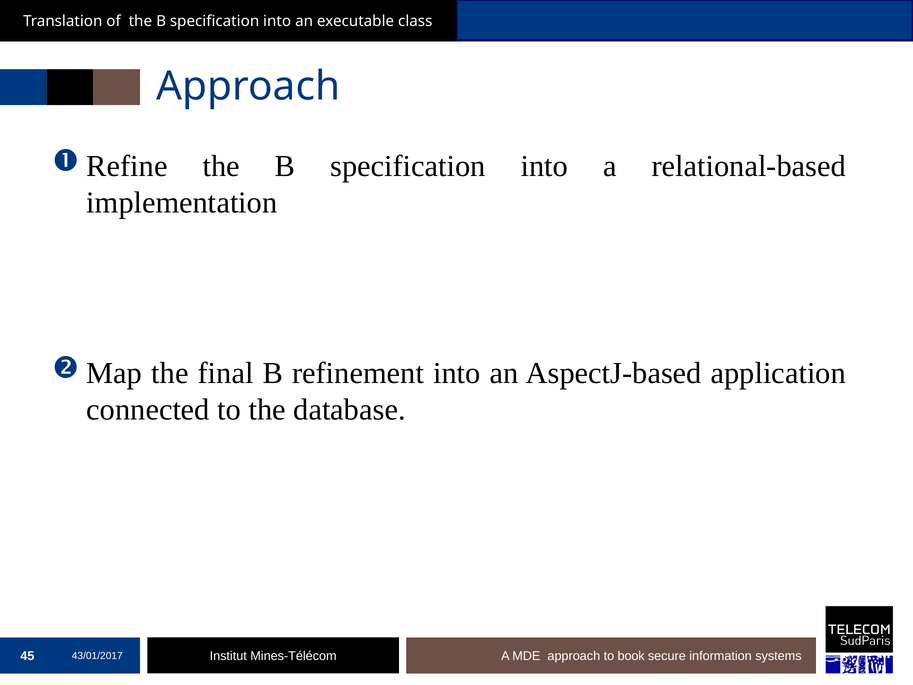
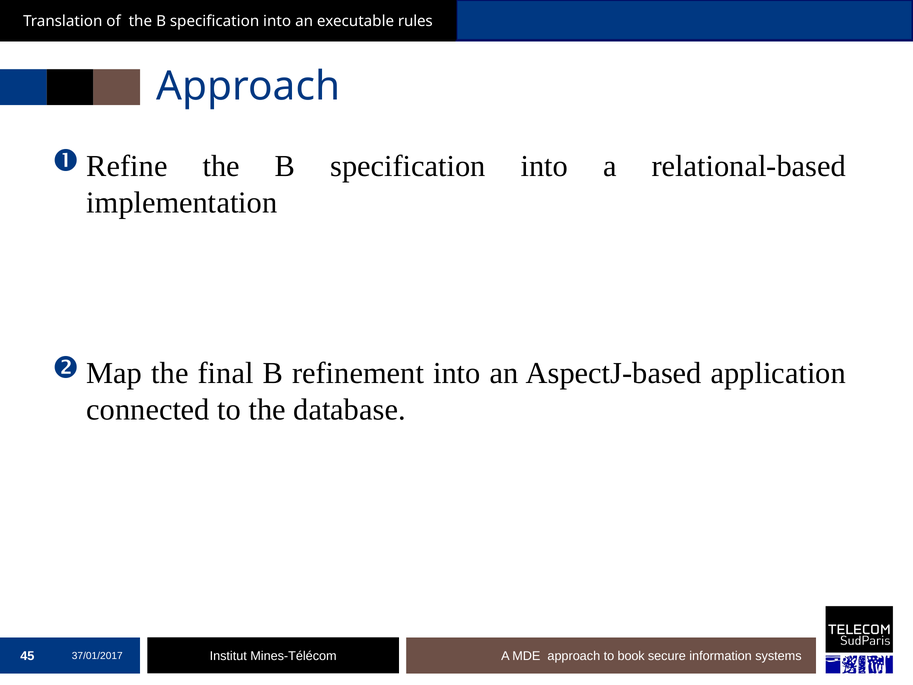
class: class -> rules (415, 21)
43/01/2017: 43/01/2017 -> 37/01/2017 (97, 656)
